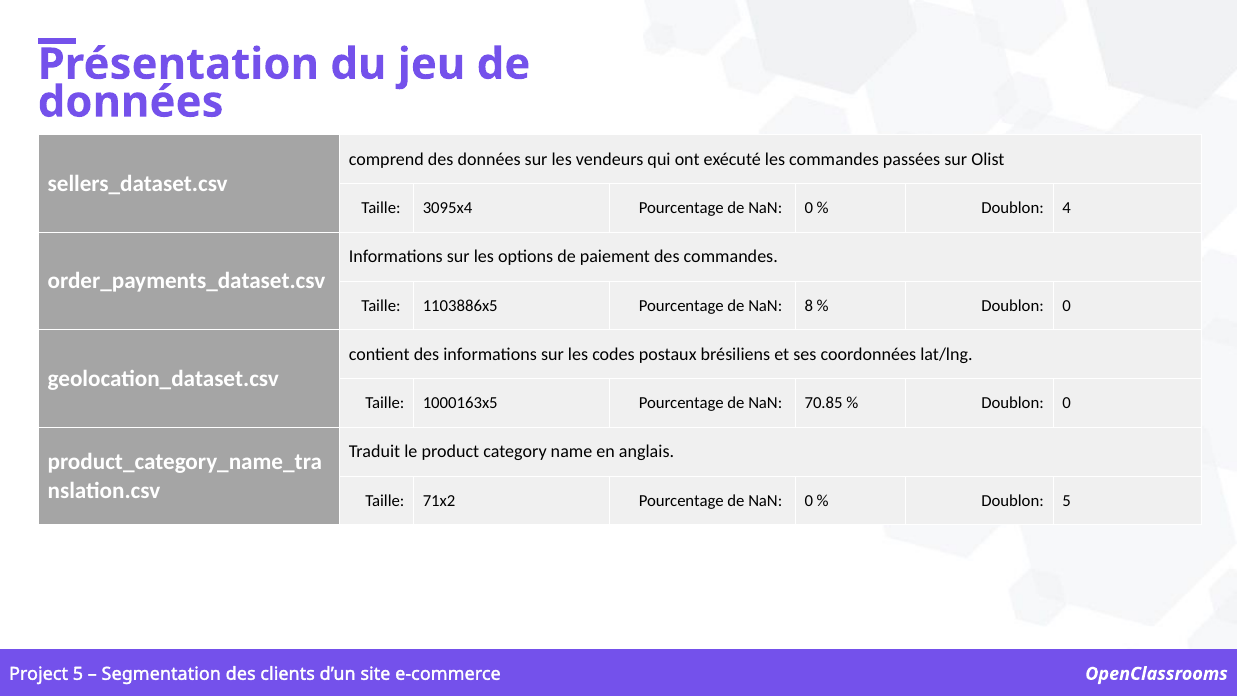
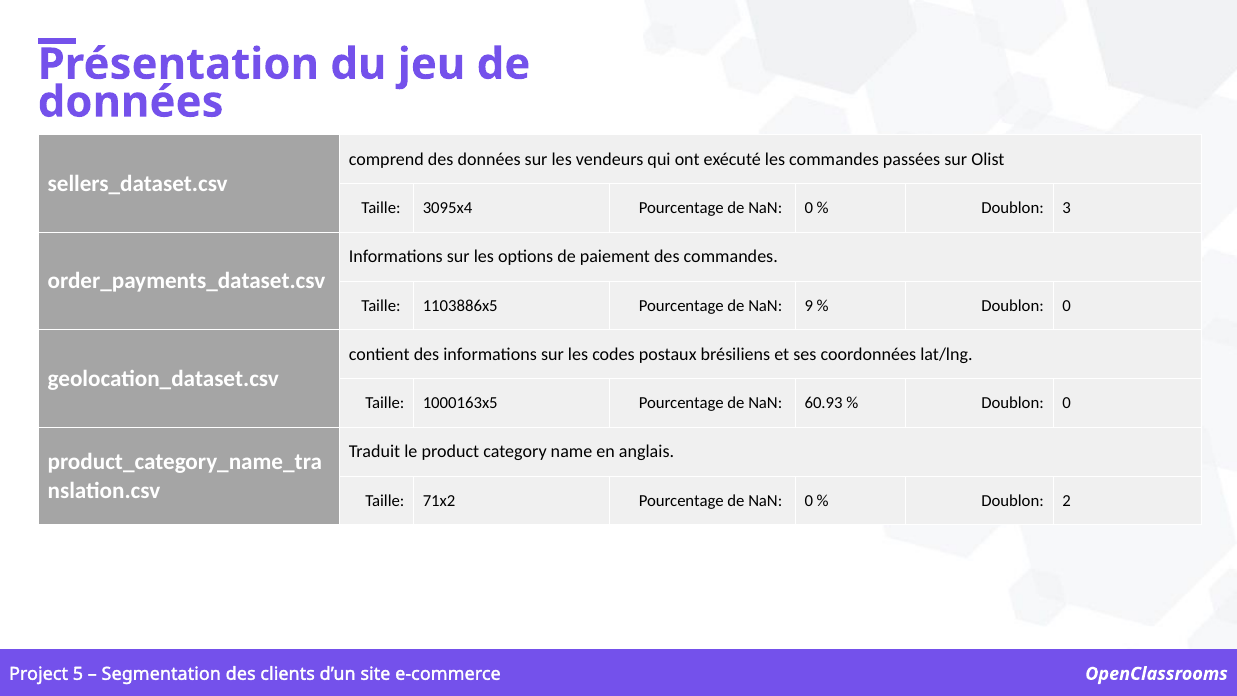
4: 4 -> 3 (1067, 208)
8: 8 -> 9 (809, 306)
70.85: 70.85 -> 60.93 (824, 403)
Doublon 5: 5 -> 2 (1067, 501)
